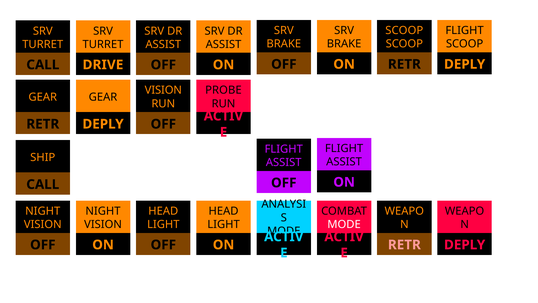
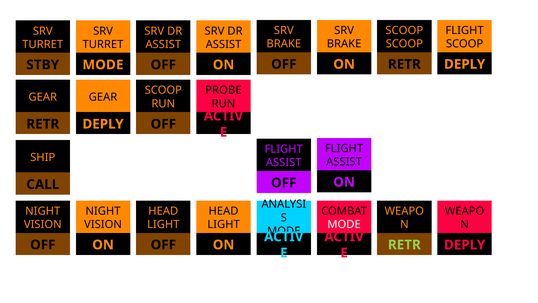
CALL: CALL -> STBY (43, 65)
DRIVE: DRIVE -> MODE (103, 65)
VISION: VISION -> SCOOP (163, 90)
RETR colour: pink -> light green (404, 245)
